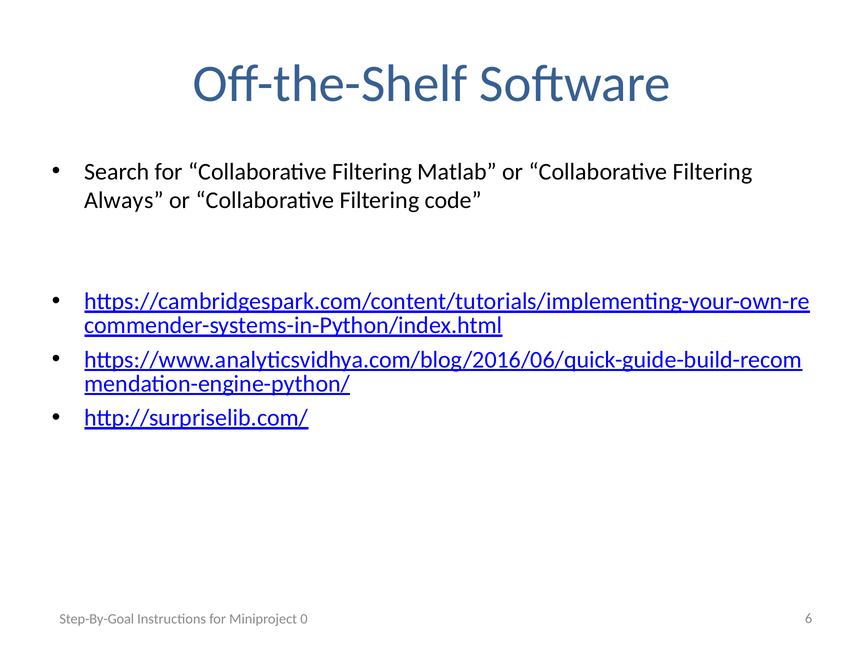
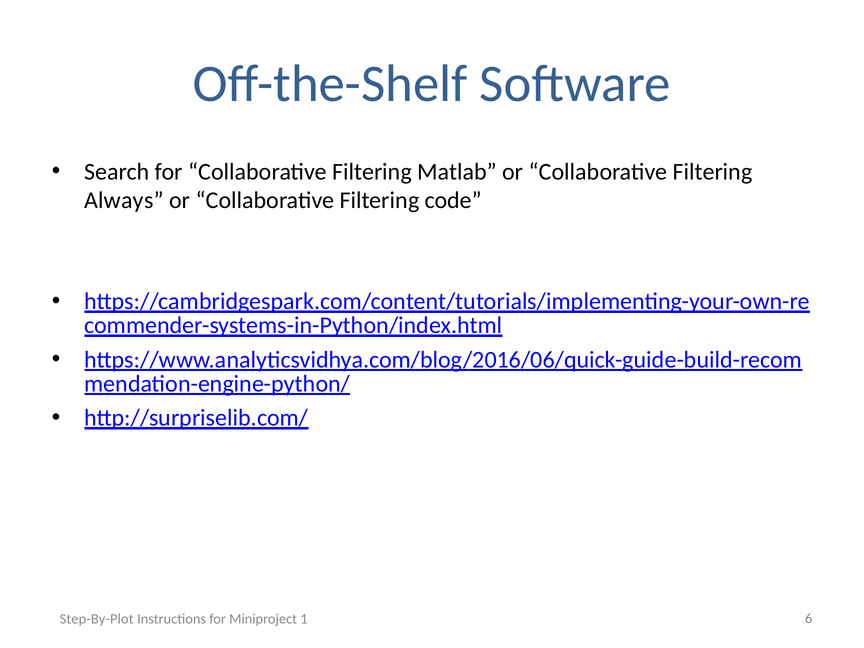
Step-By-Goal: Step-By-Goal -> Step-By-Plot (97, 619)
0: 0 -> 1 (304, 619)
